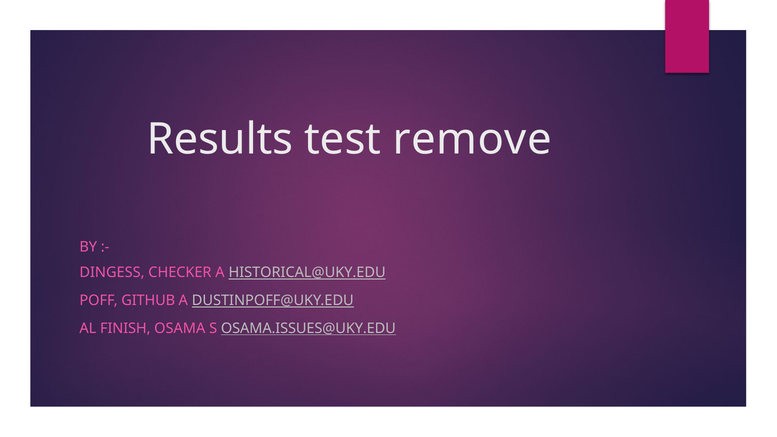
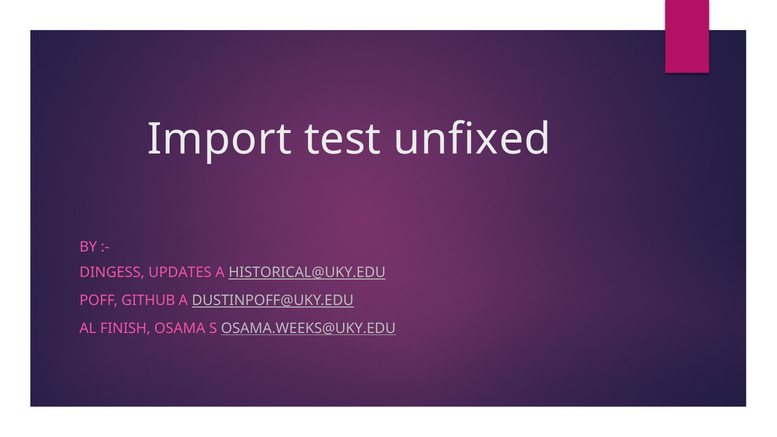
Results: Results -> Import (220, 139)
remove: remove -> unfixed (472, 139)
CHECKER: CHECKER -> UPDATES (180, 272)
OSAMA.ISSUES@UKY.EDU: OSAMA.ISSUES@UKY.EDU -> OSAMA.WEEKS@UKY.EDU (308, 328)
